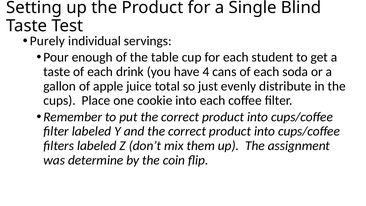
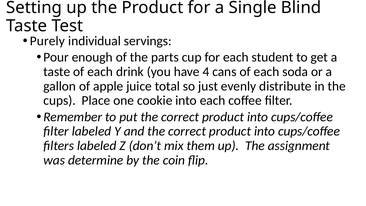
table: table -> parts (165, 57)
